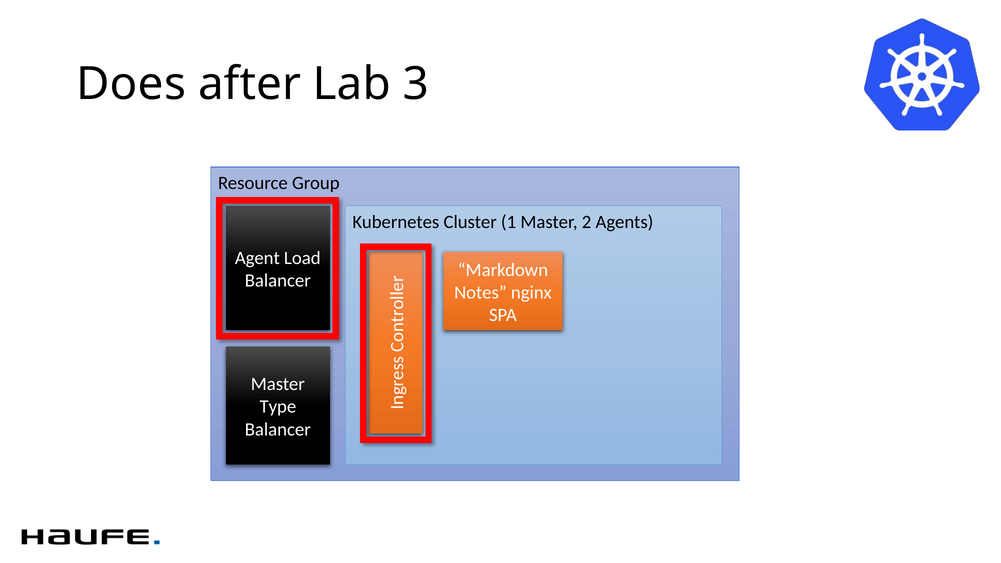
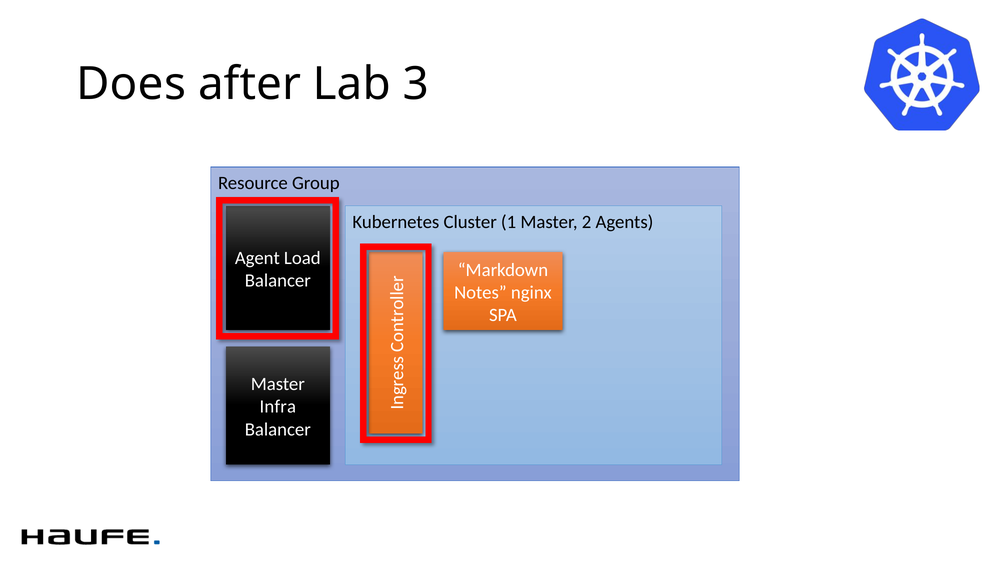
Type: Type -> Infra (278, 407)
